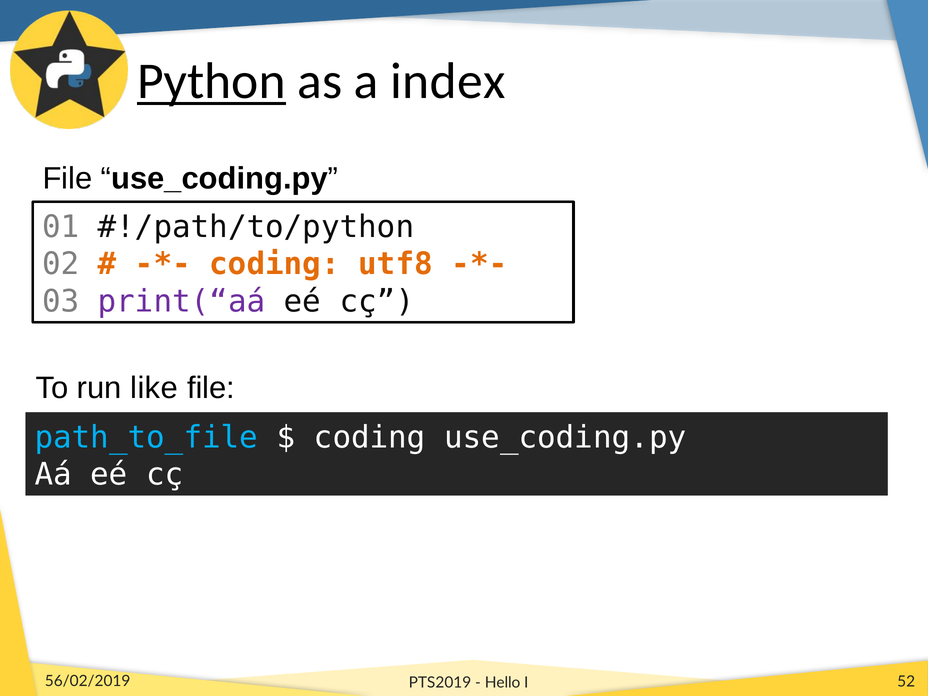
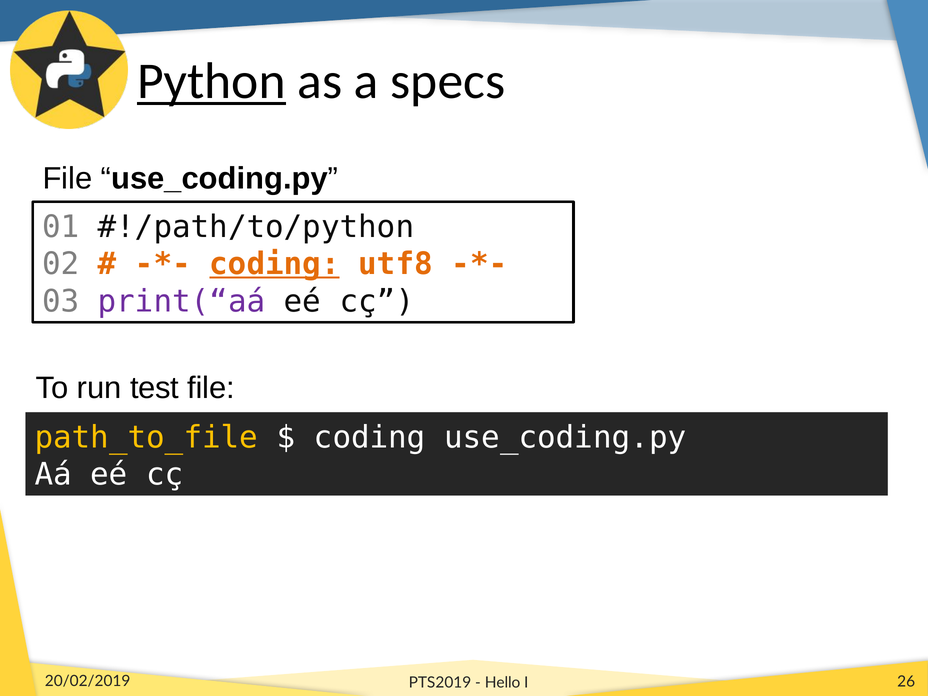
index: index -> specs (448, 81)
coding underline: none -> present (275, 264)
like: like -> test (154, 388)
path_to_file colour: light blue -> yellow (146, 438)
56/02/2019: 56/02/2019 -> 20/02/2019 (88, 681)
52: 52 -> 26 (906, 682)
